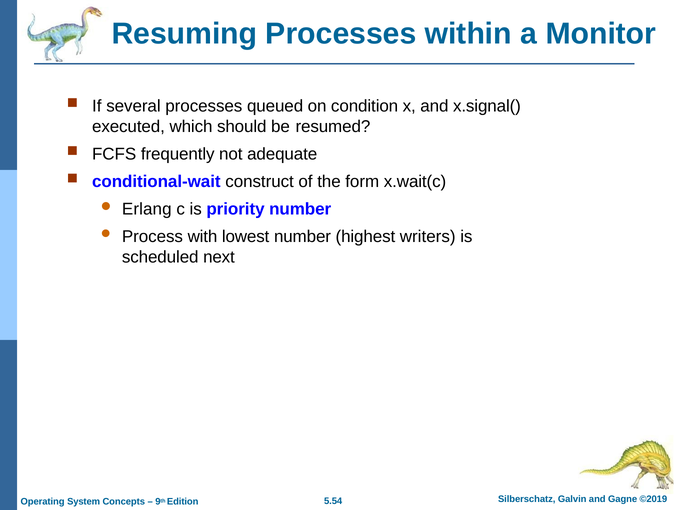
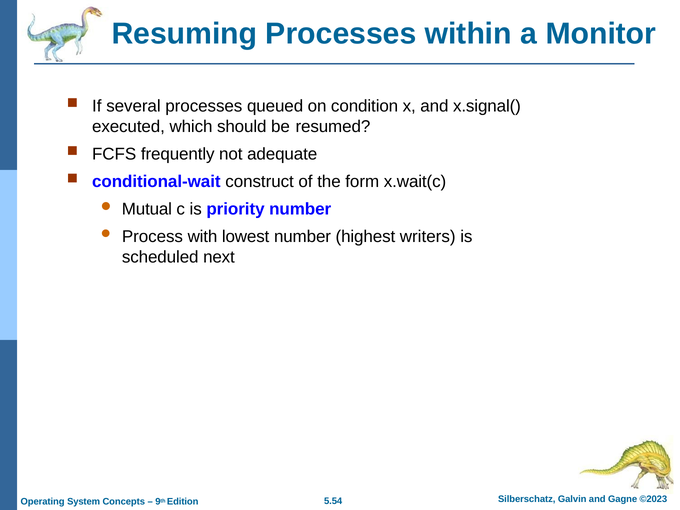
Erlang: Erlang -> Mutual (147, 209)
©2019: ©2019 -> ©2023 (653, 499)
